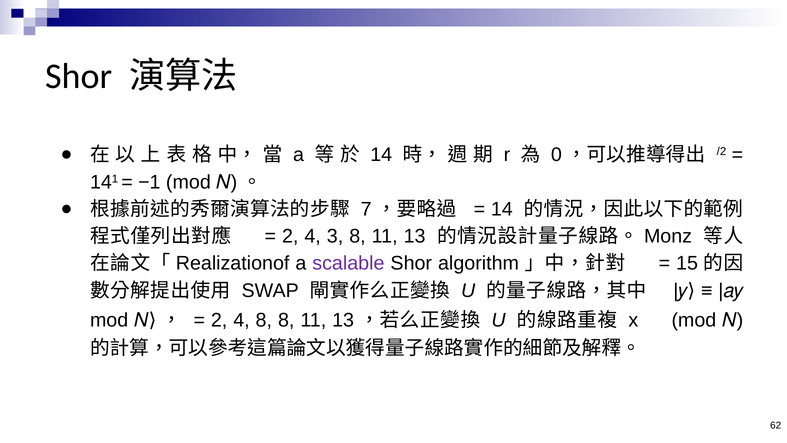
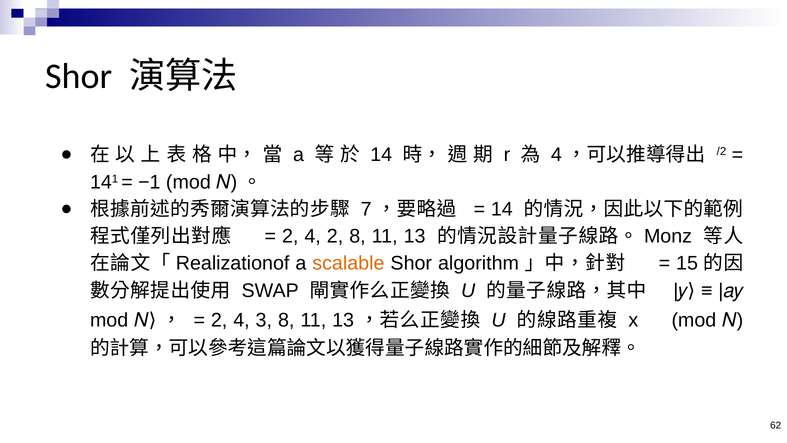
0: 0 -> 4 (556, 155)
4 3: 3 -> 2 (335, 236)
scalable colour: purple -> orange (348, 263)
4 8: 8 -> 3 (264, 320)
